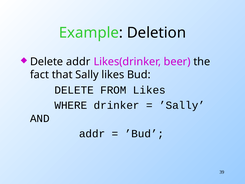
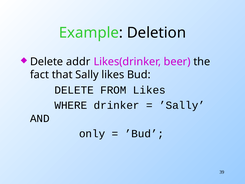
addr: addr -> only (92, 133)
